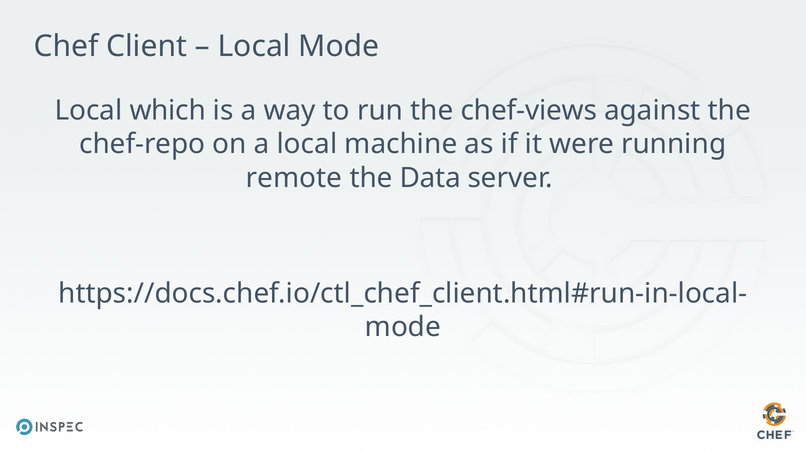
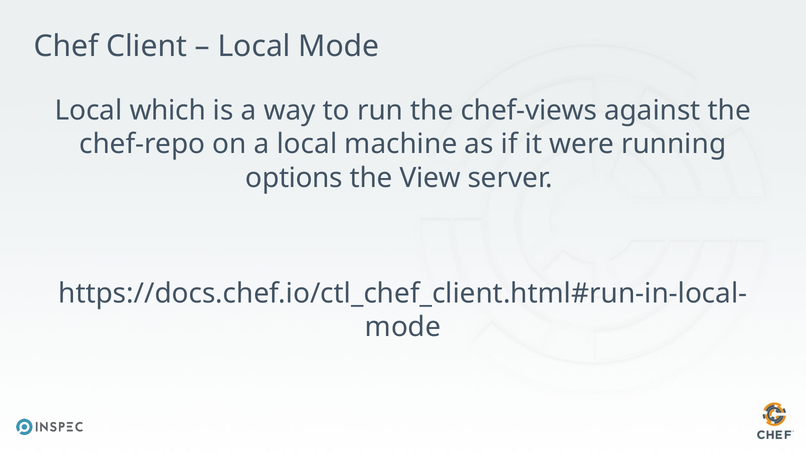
remote: remote -> options (294, 178)
Data: Data -> View (430, 178)
